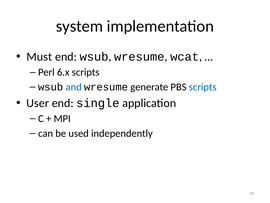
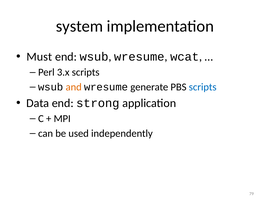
6.x: 6.x -> 3.x (63, 72)
and colour: blue -> orange (74, 87)
User: User -> Data (38, 103)
single: single -> strong (98, 103)
